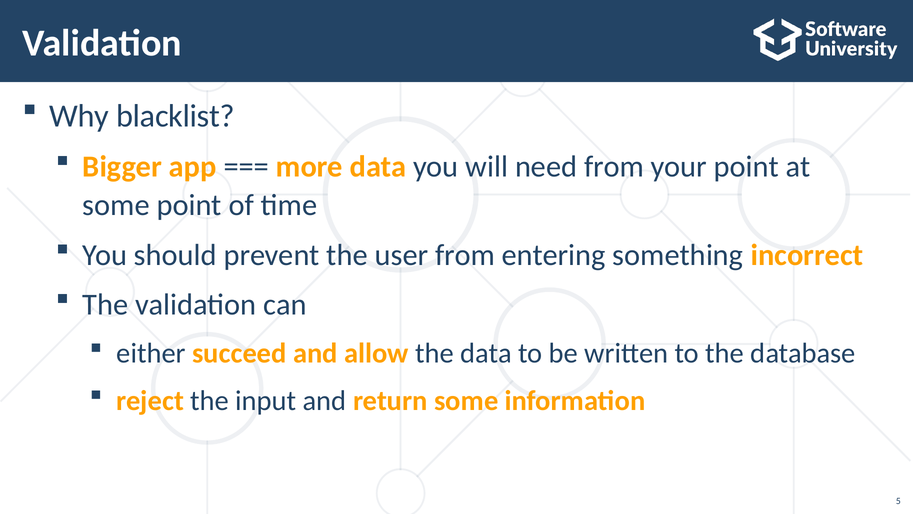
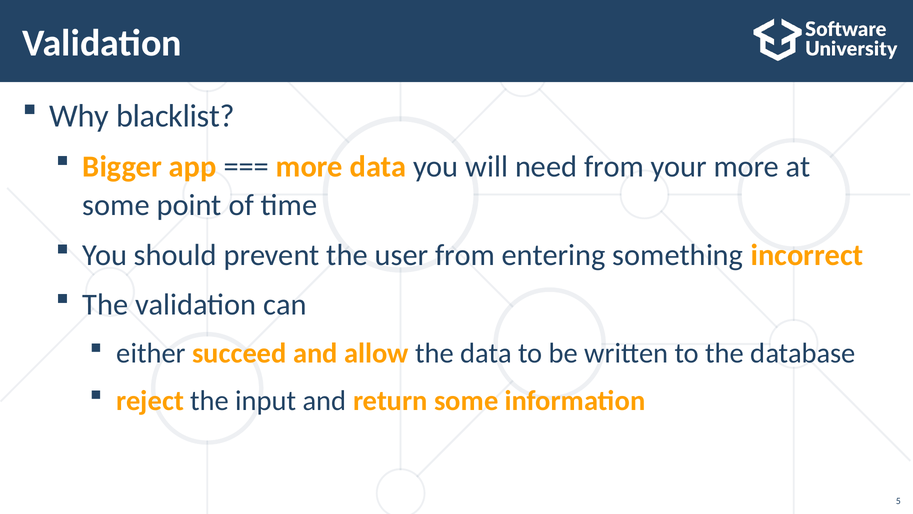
your point: point -> more (746, 167)
